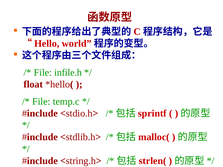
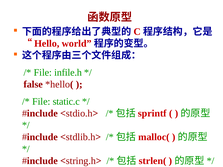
float: float -> false (33, 84)
temp.c: temp.c -> static.c (66, 102)
